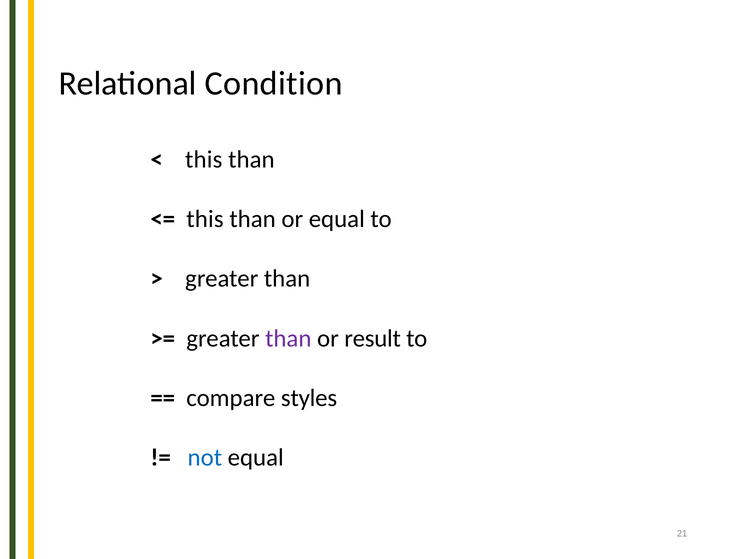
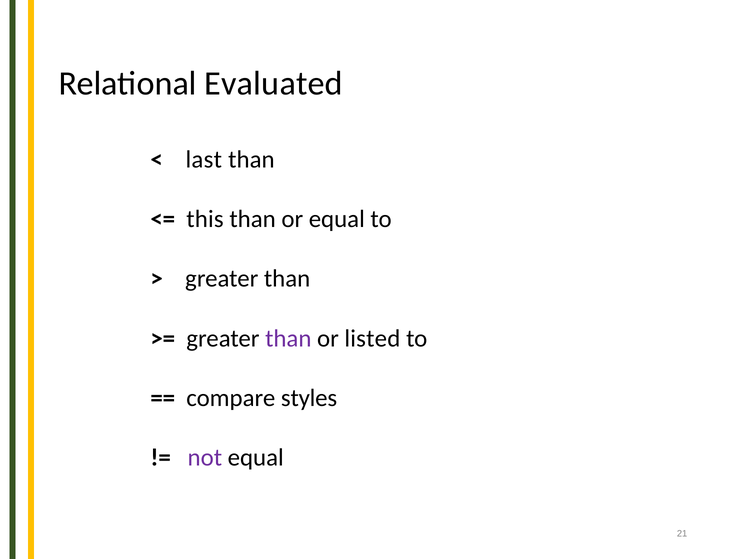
Condition: Condition -> Evaluated (274, 84)
this: this -> last (204, 160)
result: result -> listed (372, 339)
not colour: blue -> purple (205, 458)
